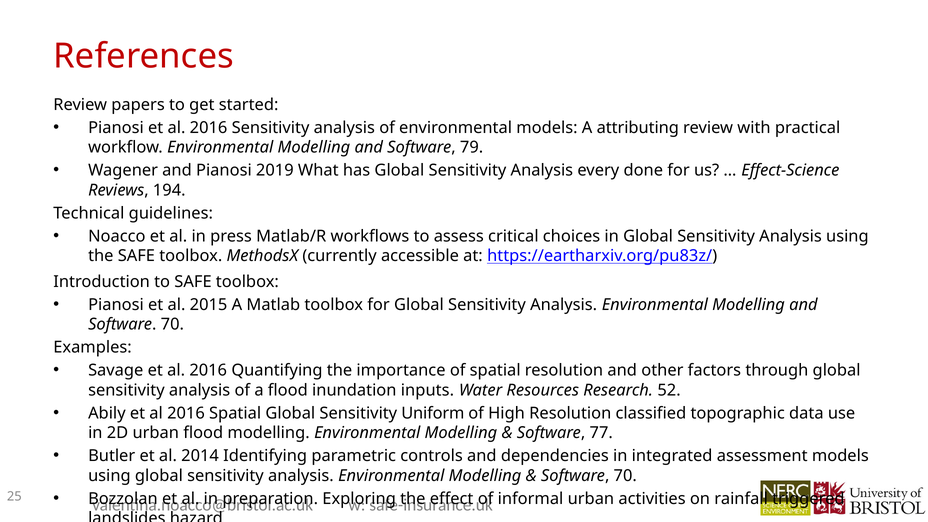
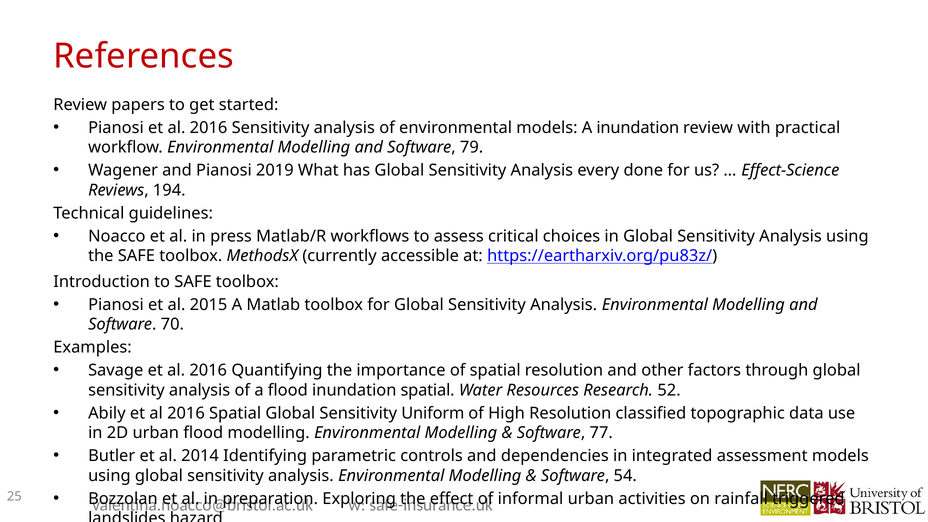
A attributing: attributing -> inundation (638, 128)
inundation inputs: inputs -> spatial (428, 390)
70: 70 -> 54 (625, 476)
